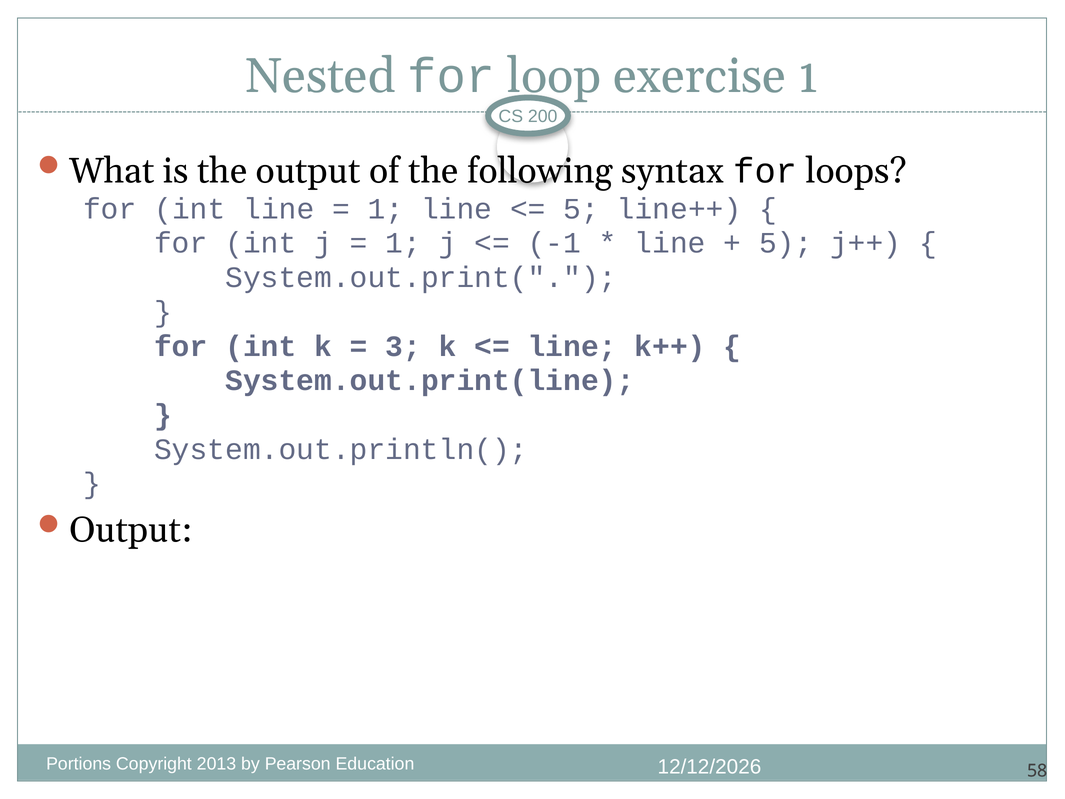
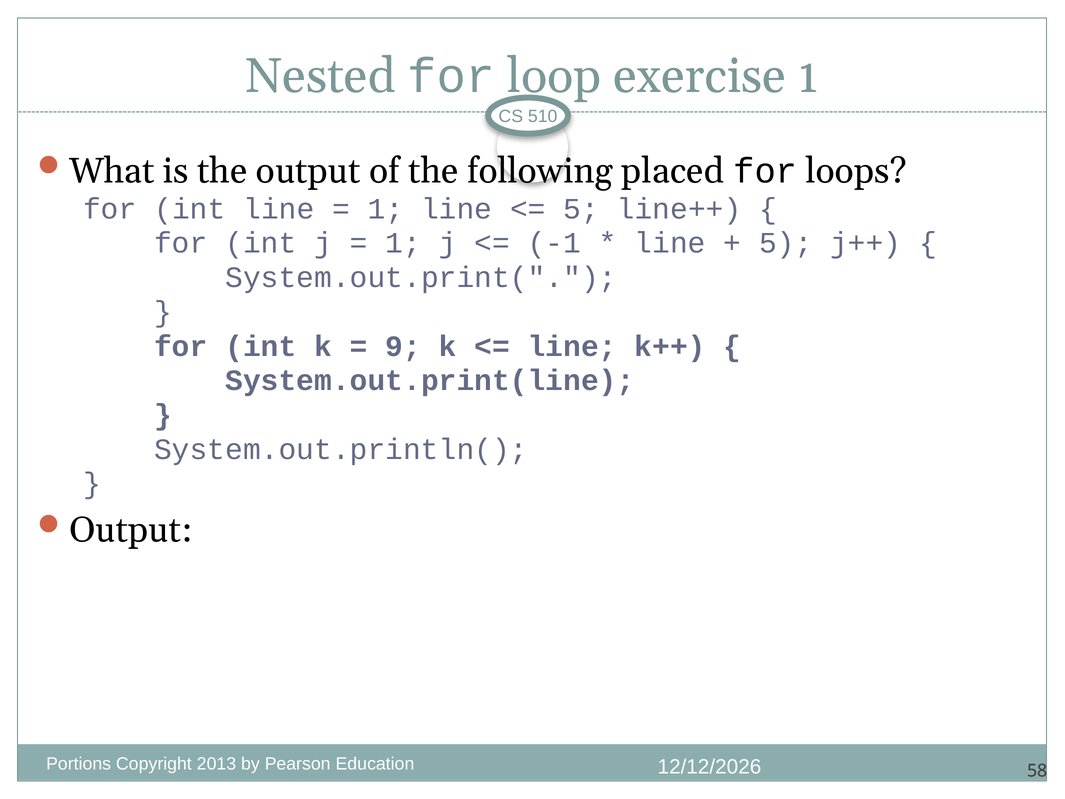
200: 200 -> 510 (543, 117)
syntax: syntax -> placed (673, 171)
3: 3 -> 9 (403, 346)
